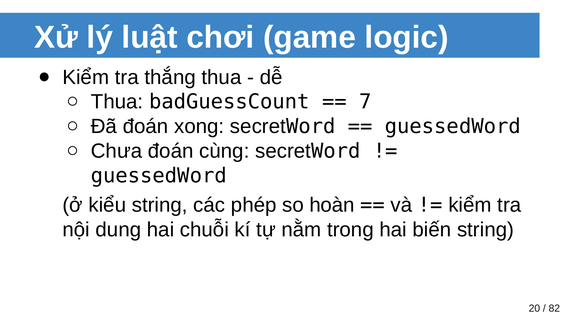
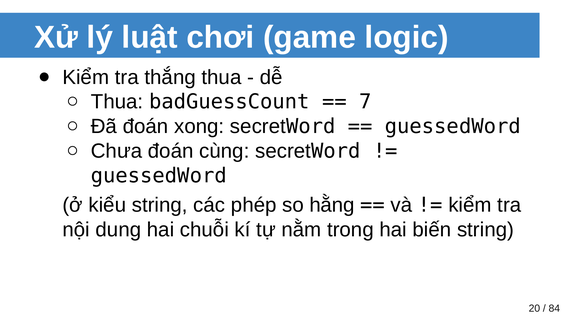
hoàn: hoàn -> hằng (332, 205)
82: 82 -> 84 (554, 308)
